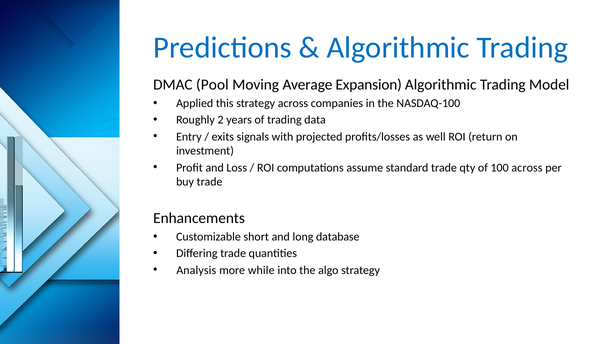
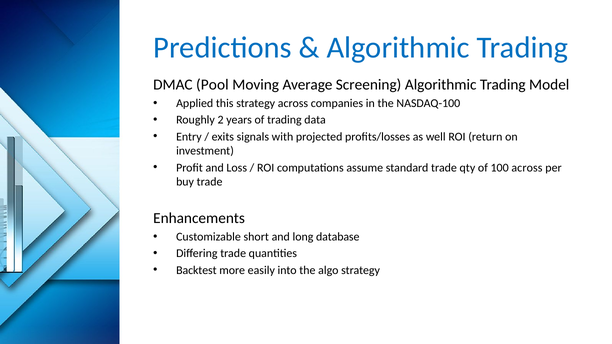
Expansion: Expansion -> Screening (369, 85)
Analysis: Analysis -> Backtest (196, 270)
while: while -> easily (261, 270)
